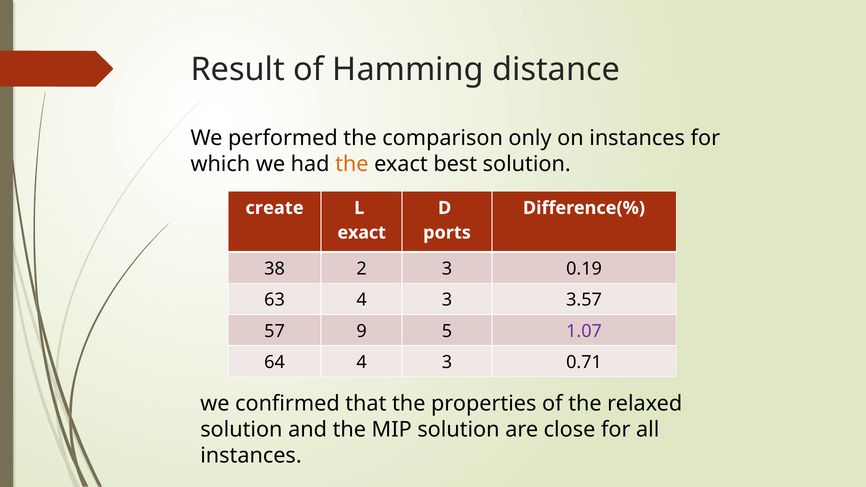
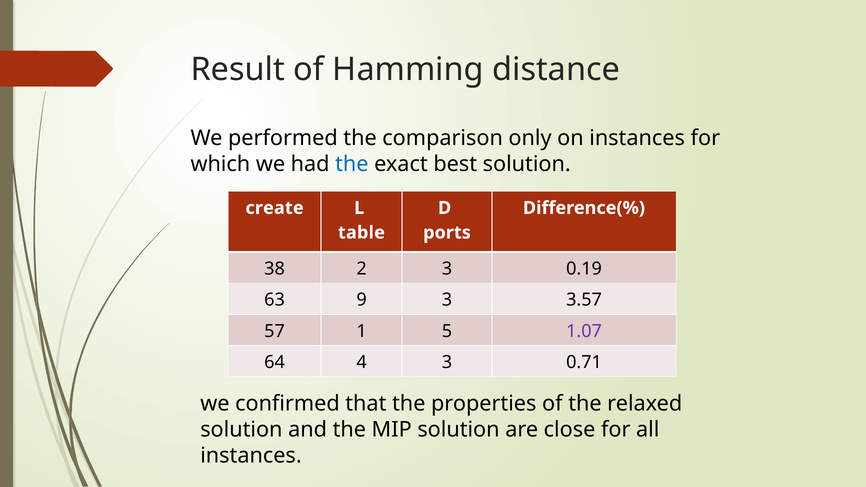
the colour: orange -> blue (352, 164)
exact: exact -> table (361, 233)
63 4: 4 -> 9 (362, 300)
9: 9 -> 1 (362, 331)
